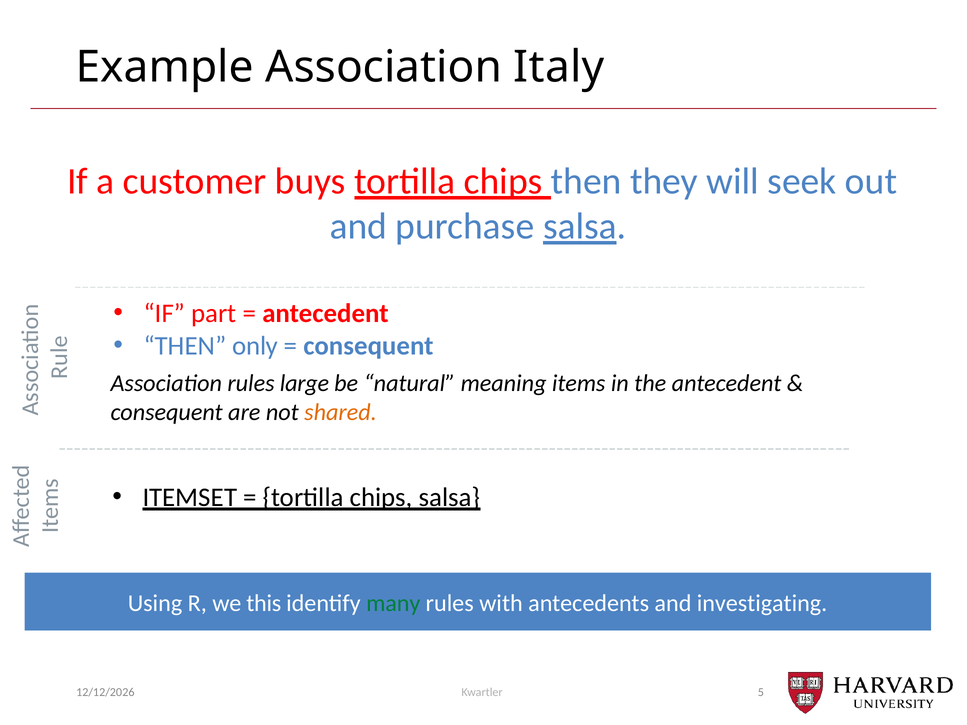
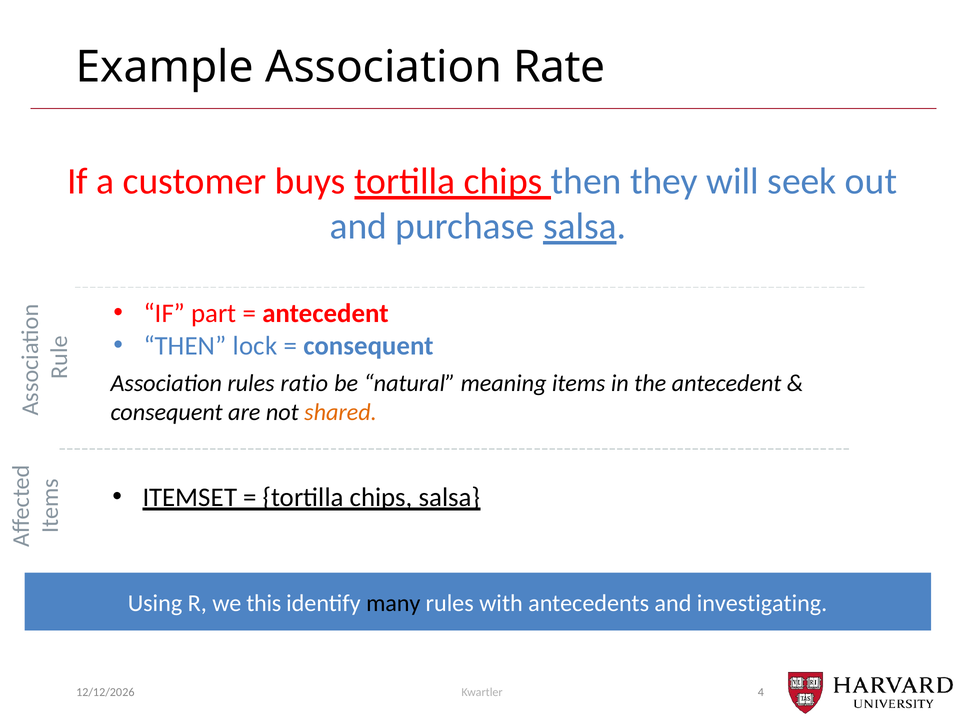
Italy: Italy -> Rate (559, 67)
only: only -> lock (255, 346)
large: large -> ratio (304, 383)
many colour: green -> black (393, 603)
5: 5 -> 4 (761, 692)
